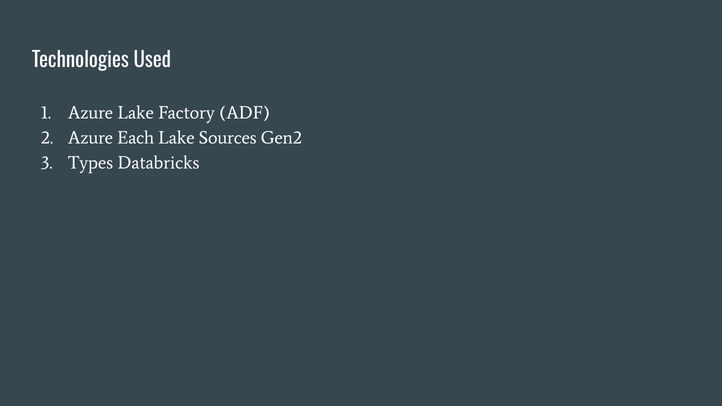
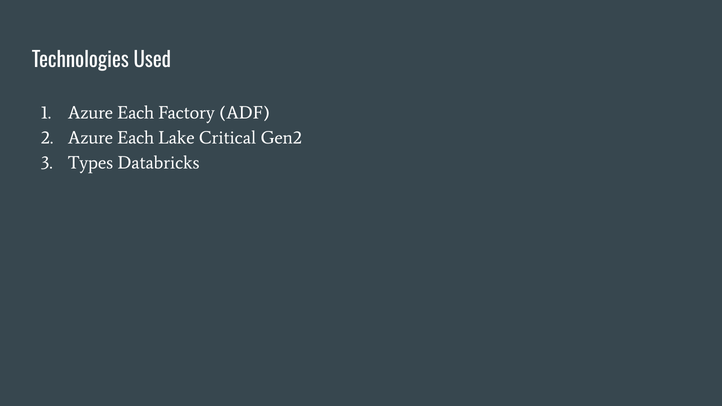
Lake: Lake -> Each (136, 113)
Sources: Sources -> Critical (228, 138)
